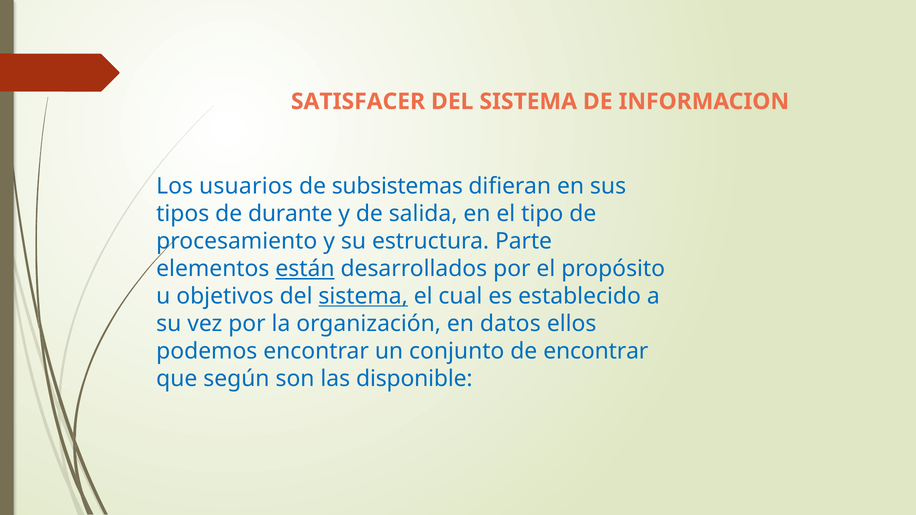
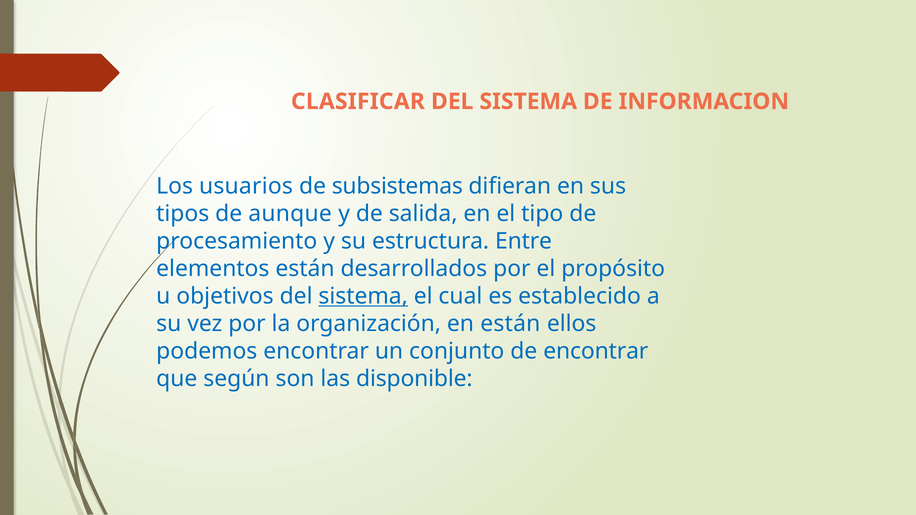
SATISFACER: SATISFACER -> CLASIFICAR (358, 102)
durante: durante -> aunque (290, 214)
Parte: Parte -> Entre (524, 241)
están underline: present -> none (305, 269)
en datos: datos -> están (510, 324)
